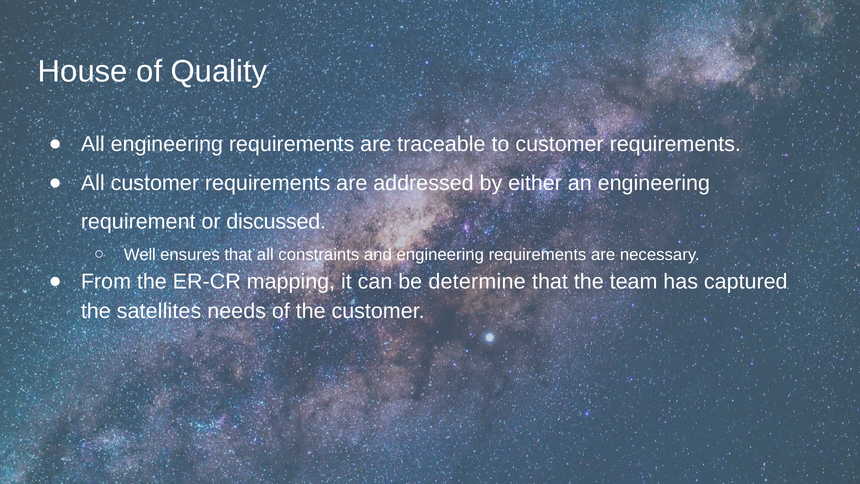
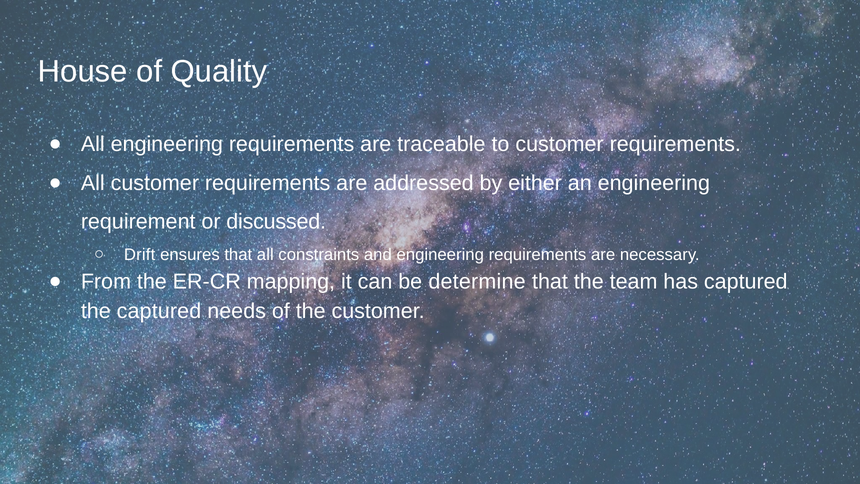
Well: Well -> Drift (140, 254)
the satellites: satellites -> captured (159, 311)
